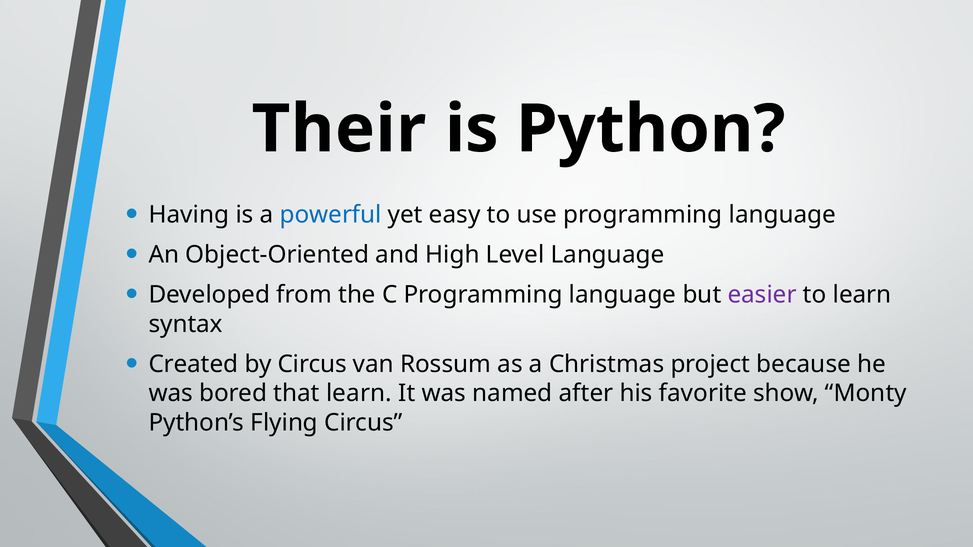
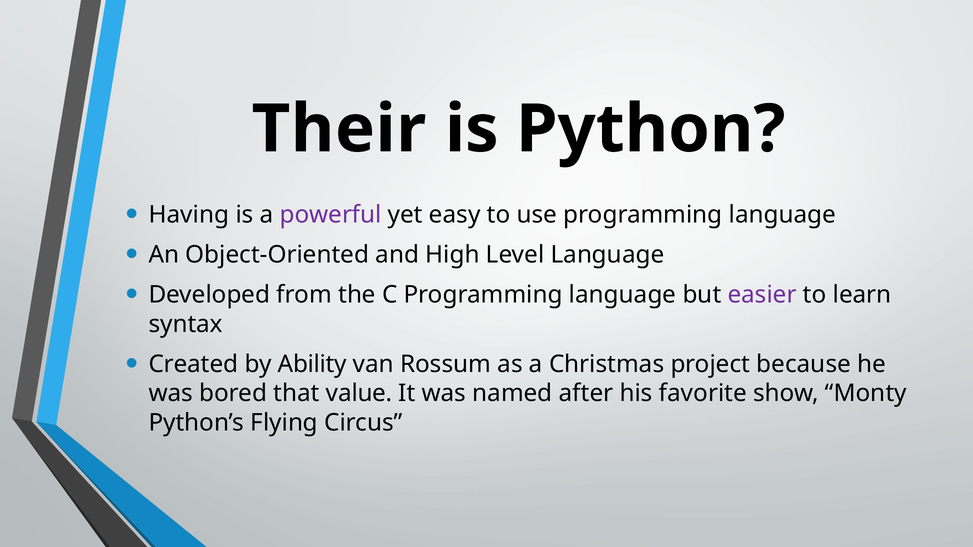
powerful colour: blue -> purple (331, 215)
by Circus: Circus -> Ability (312, 364)
that learn: learn -> value (359, 394)
